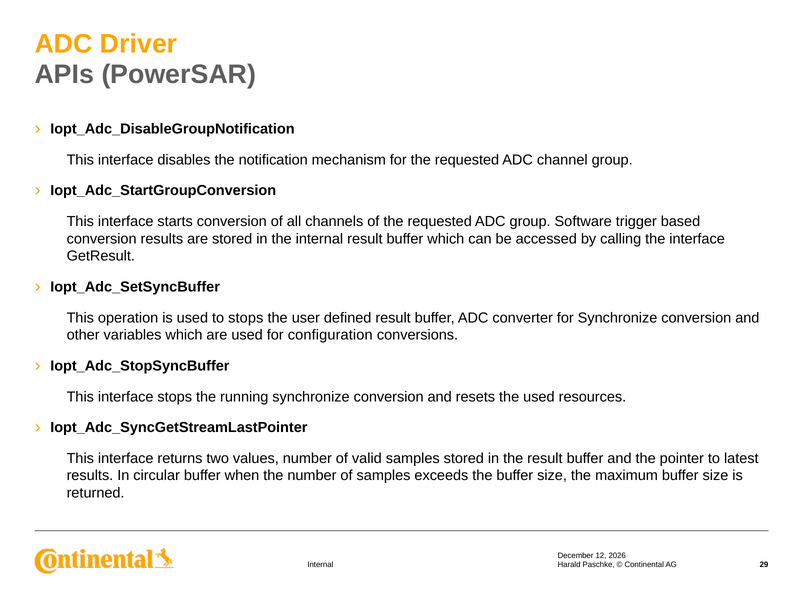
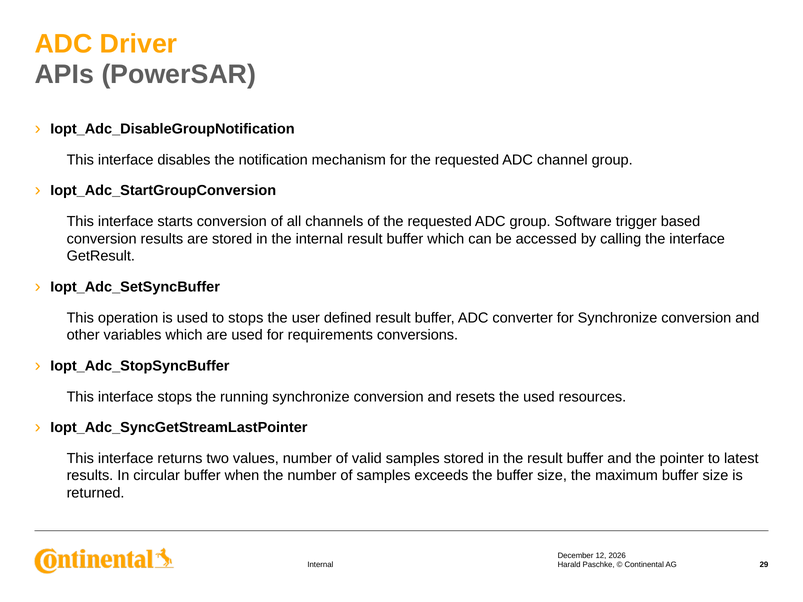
configuration: configuration -> requirements (330, 335)
